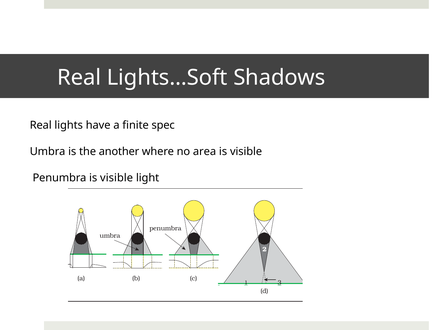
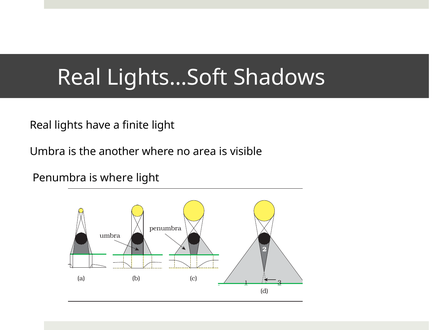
finite spec: spec -> light (163, 125)
Penumbra is visible: visible -> where (117, 178)
